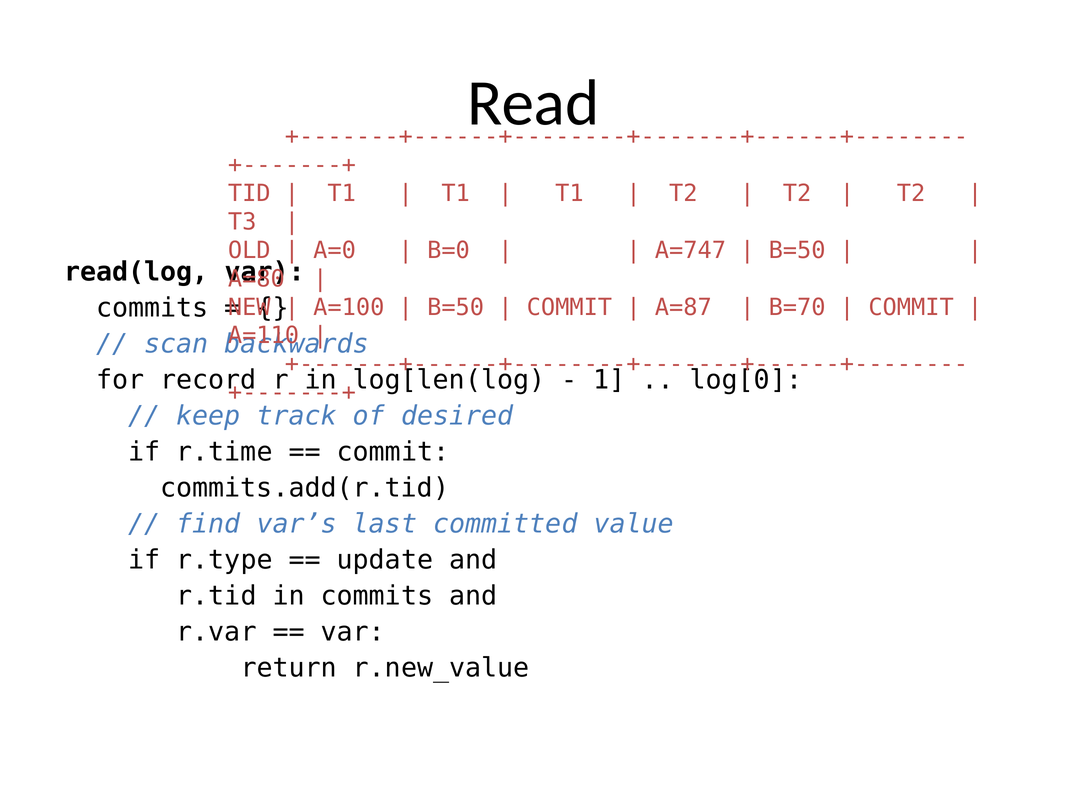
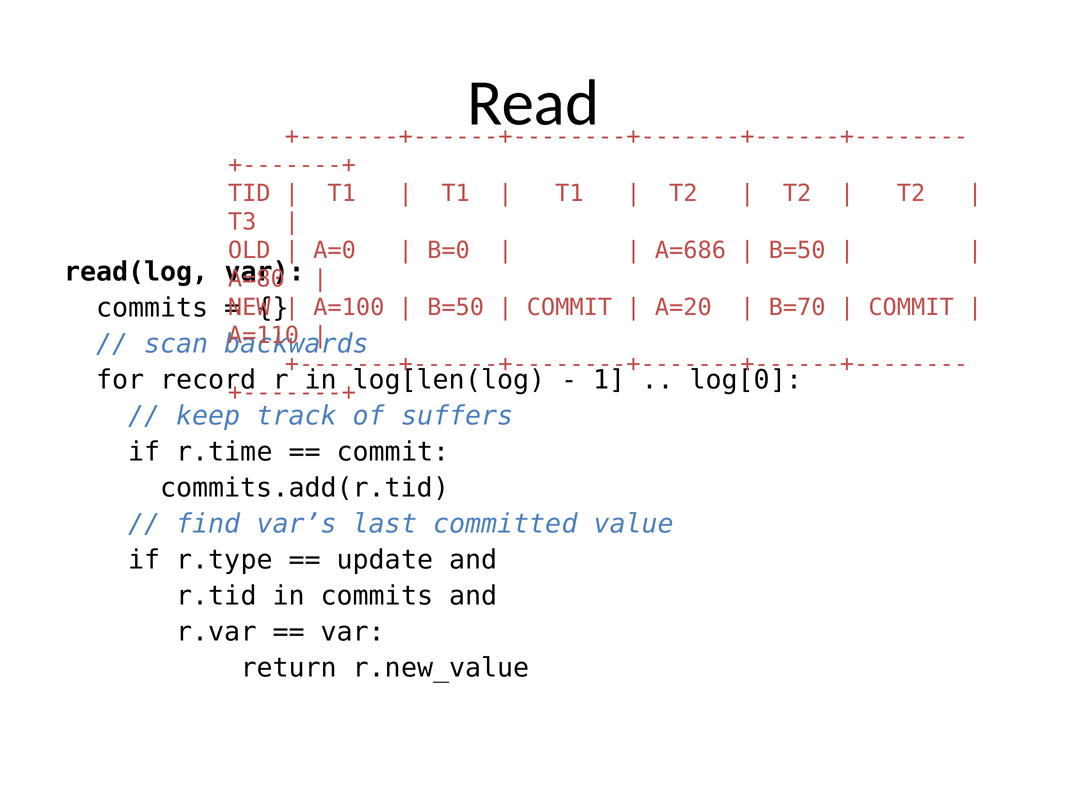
A=747: A=747 -> A=686 (690, 250)
A=87: A=87 -> A=20 (683, 307)
desired: desired -> suffers (457, 416)
